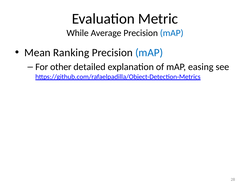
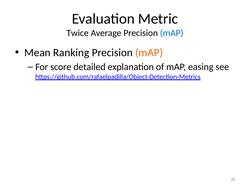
While: While -> Twice (78, 33)
mAP colour: blue -> orange (149, 52)
other: other -> score (61, 67)
